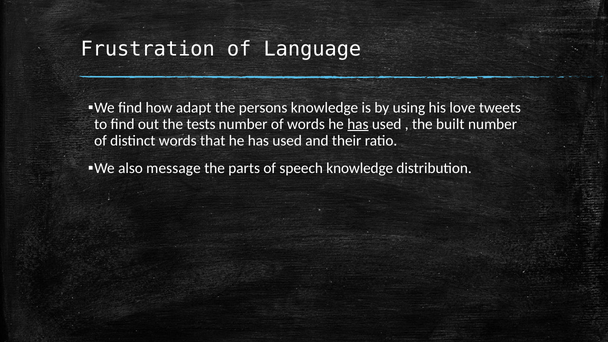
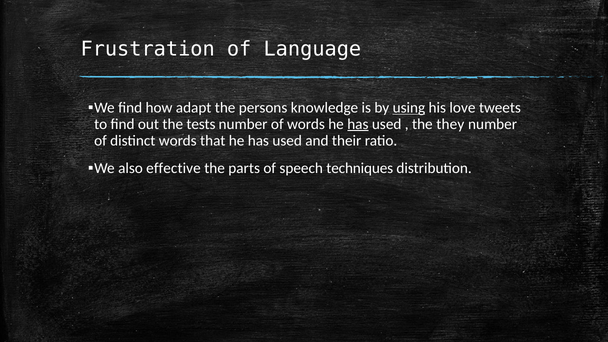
using underline: none -> present (409, 108)
built: built -> they (450, 124)
message: message -> effective (173, 168)
speech knowledge: knowledge -> techniques (360, 168)
